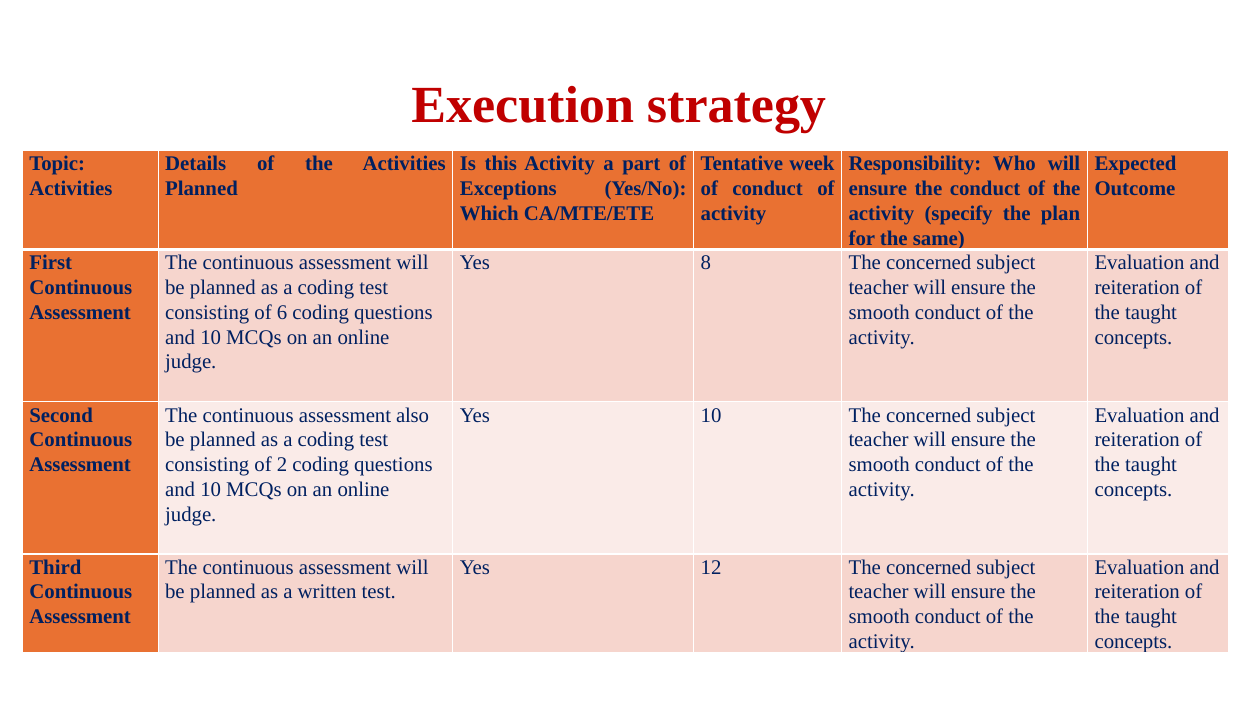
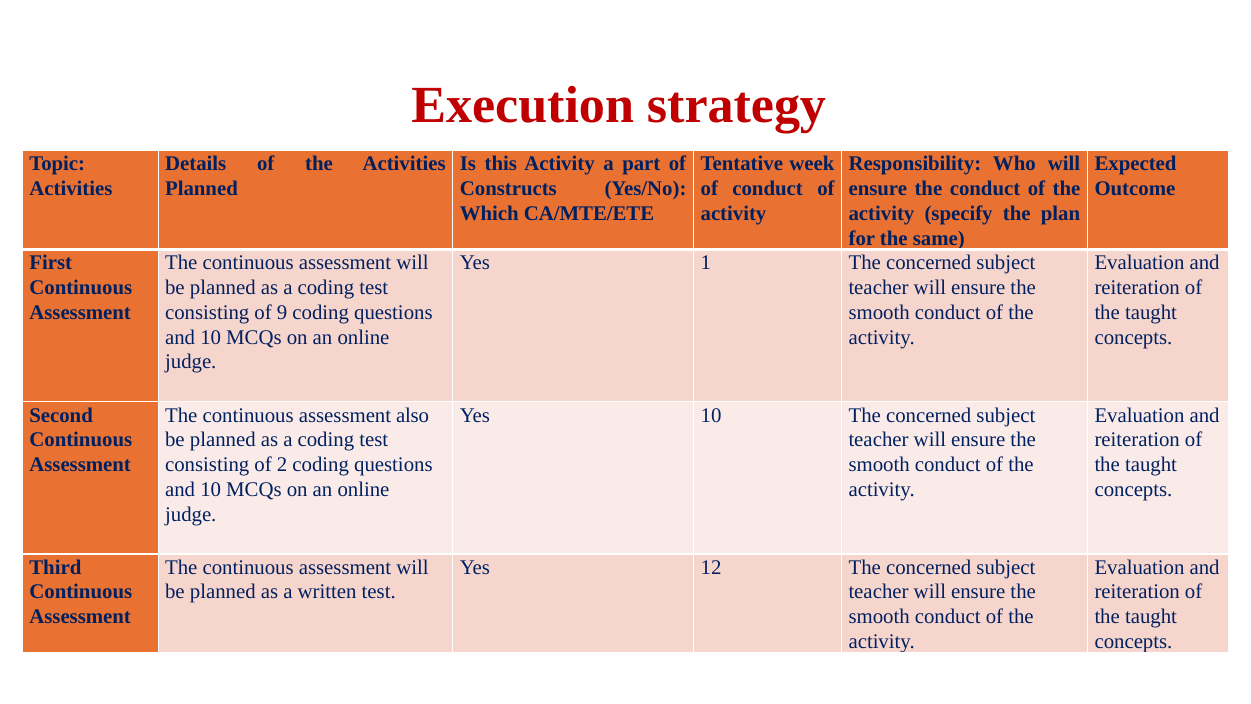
Exceptions: Exceptions -> Constructs (508, 189)
8: 8 -> 1 (706, 263)
6: 6 -> 9 (282, 312)
